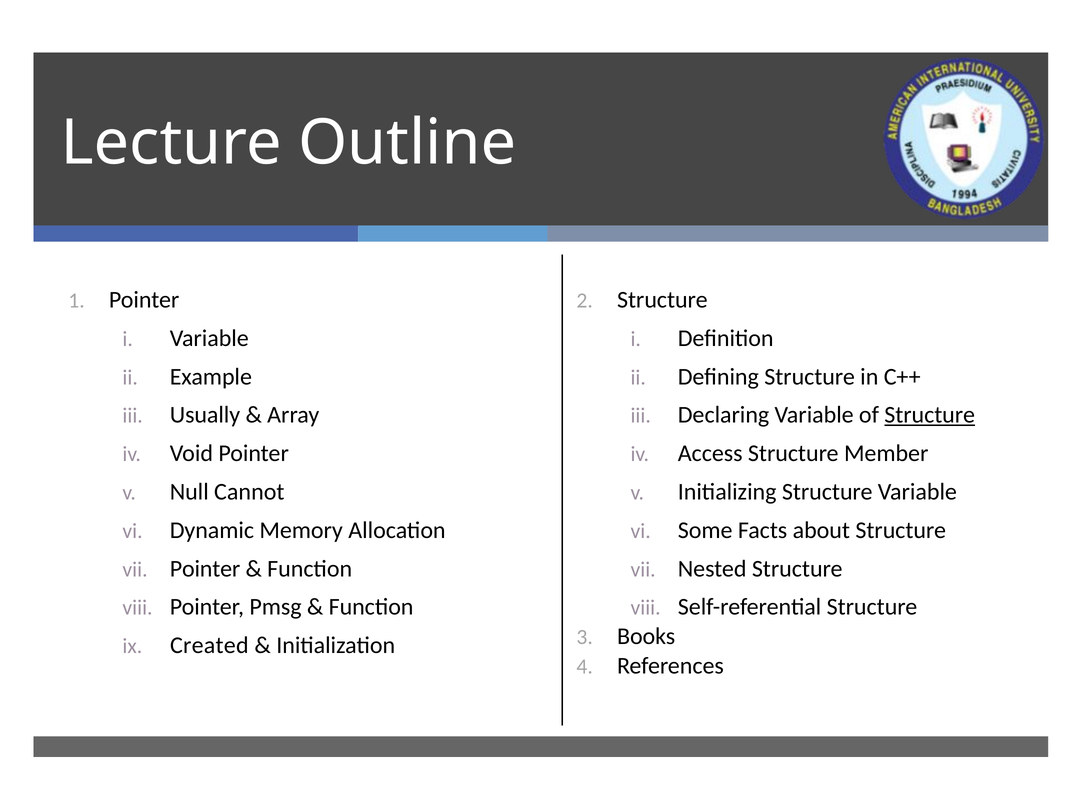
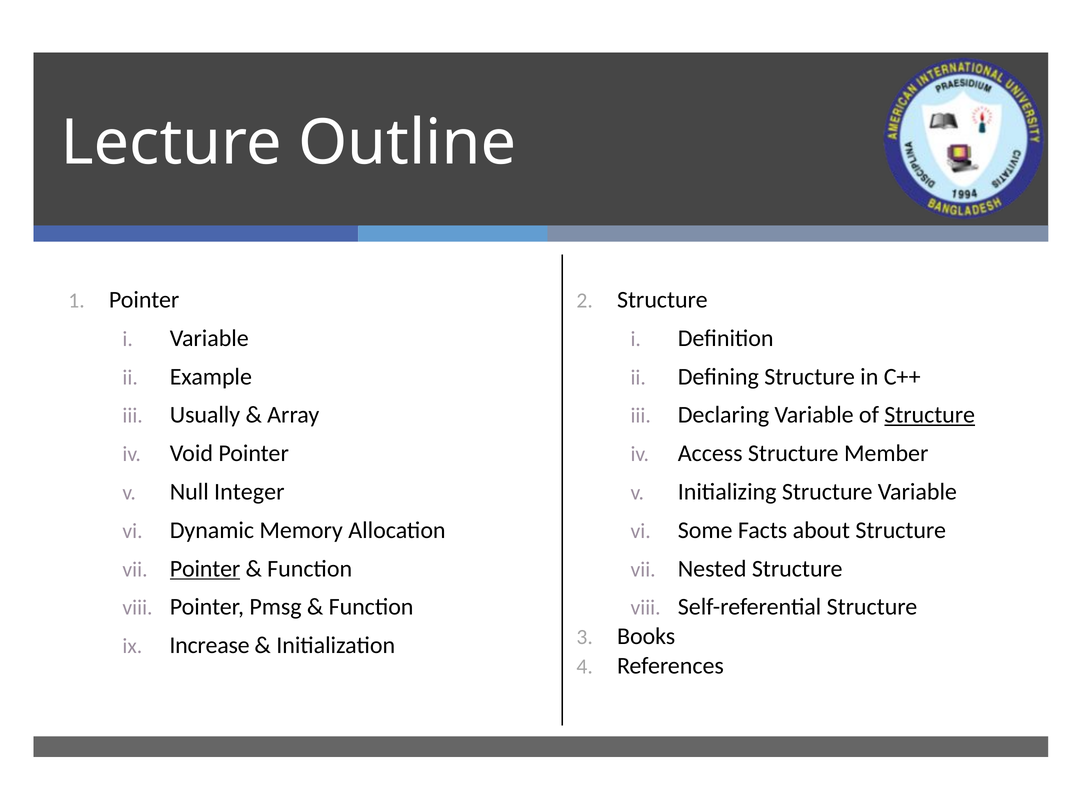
Cannot: Cannot -> Integer (249, 492)
Pointer underline: none -> present (205, 569)
Created: Created -> Increase (210, 646)
